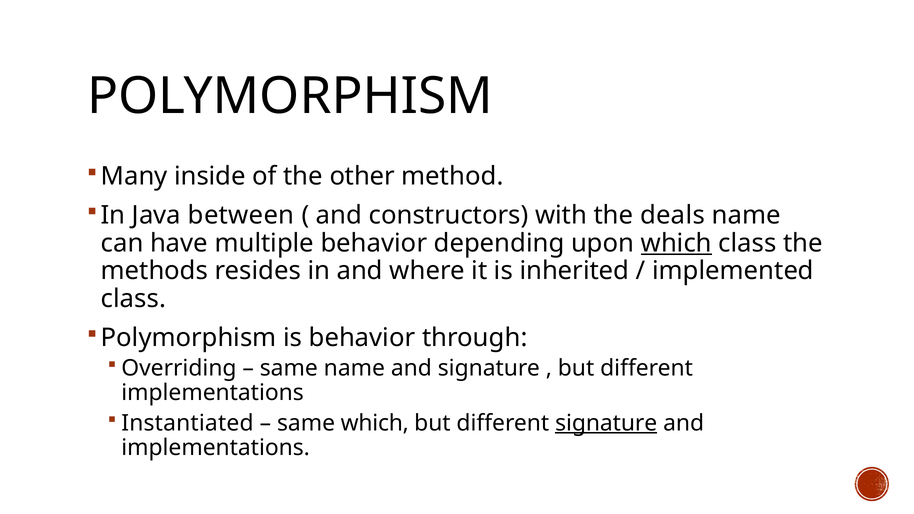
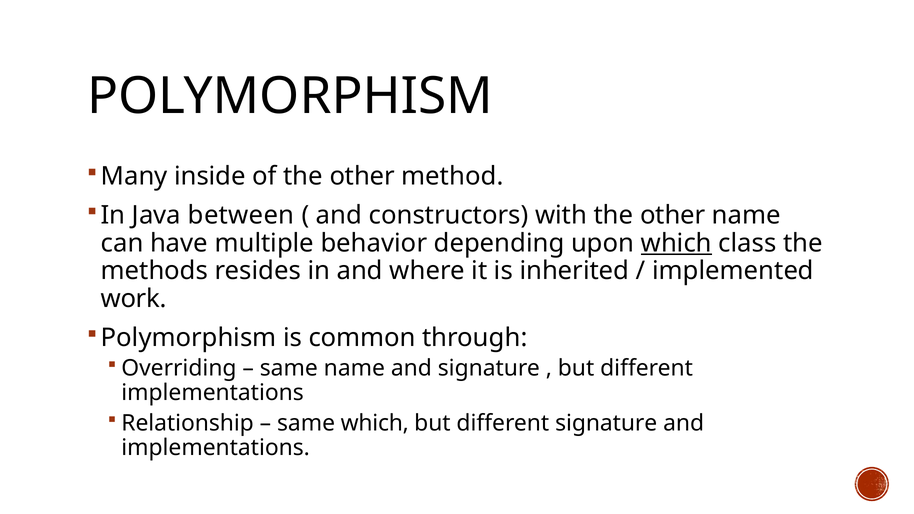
with the deals: deals -> other (673, 215)
class: class -> work (134, 299)
is behavior: behavior -> common (362, 338)
Instantiated: Instantiated -> Relationship (188, 423)
signature underline: present -> none (606, 423)
